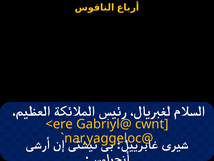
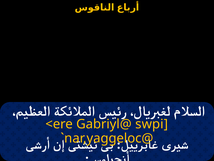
cwnt: cwnt -> swpi (152, 124)
